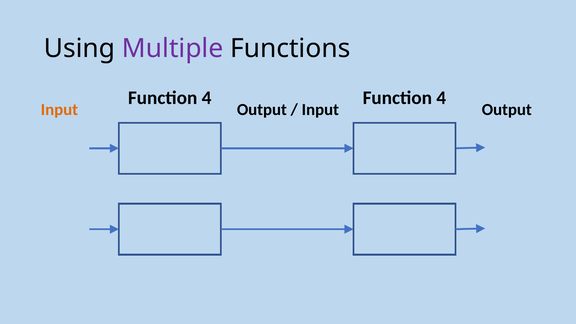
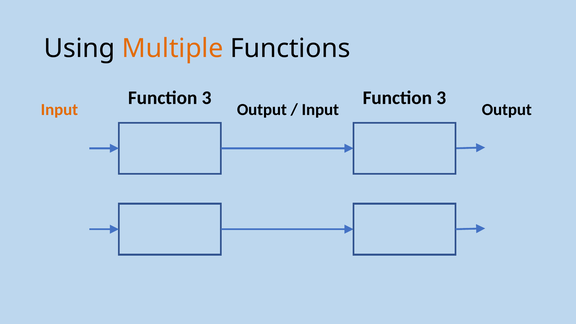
Multiple colour: purple -> orange (173, 48)
4: 4 -> 3 (441, 98)
4: 4 -> 3 (207, 98)
